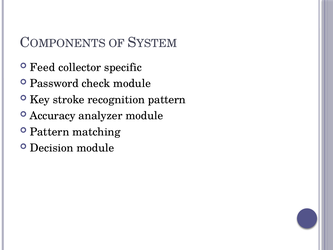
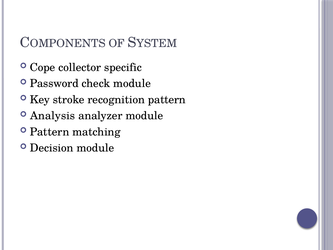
Feed: Feed -> Cope (43, 67)
Accuracy: Accuracy -> Analysis (53, 116)
